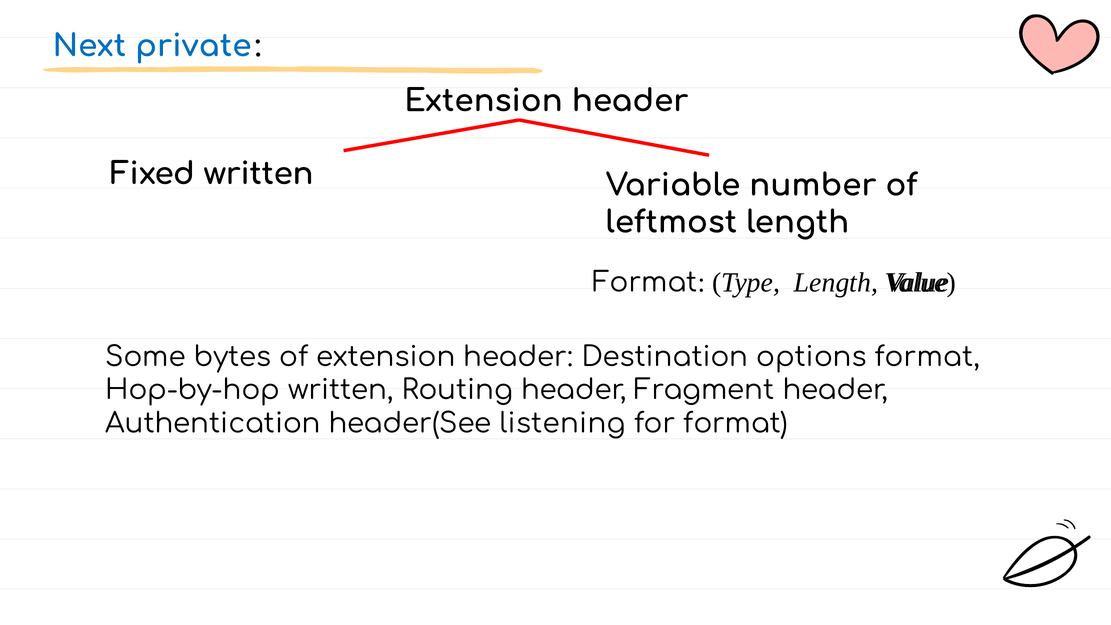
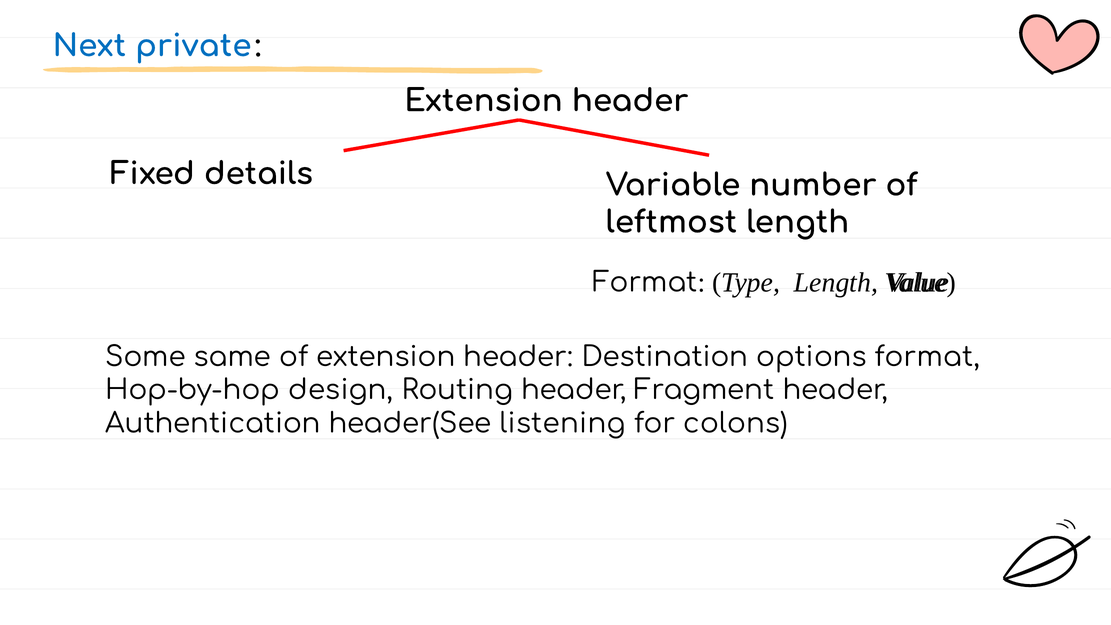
Fixed written: written -> details (258, 174)
bytes: bytes -> same (232, 357)
Hop-by-hop written: written -> design (341, 390)
for format: format -> colons (736, 424)
